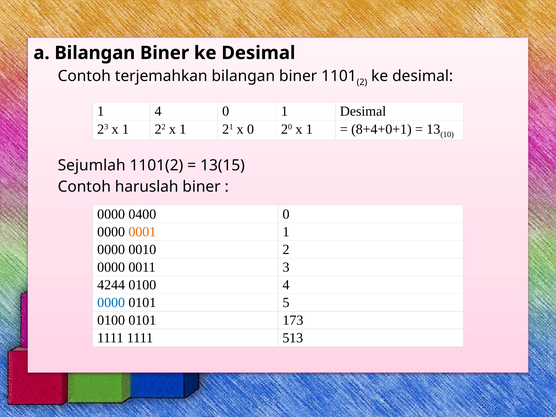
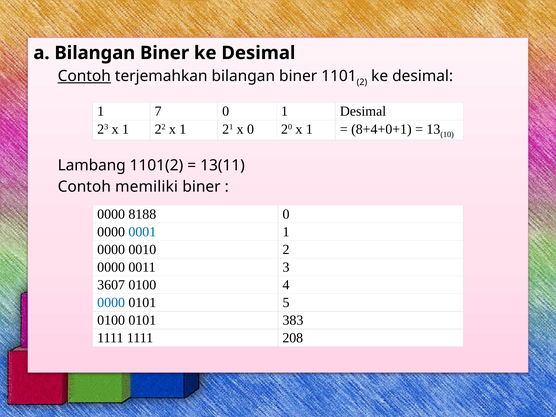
Contoh underline: none -> present (84, 76)
1 4: 4 -> 7 (158, 111)
Sejumlah: Sejumlah -> Lambang (92, 165)
13(15: 13(15 -> 13(11 (222, 165)
haruslah: haruslah -> memiliki (147, 187)
0400: 0400 -> 8188 (142, 214)
0001 colour: orange -> blue (142, 232)
4244: 4244 -> 3607 (111, 285)
173: 173 -> 383 (293, 320)
513: 513 -> 208 (293, 338)
